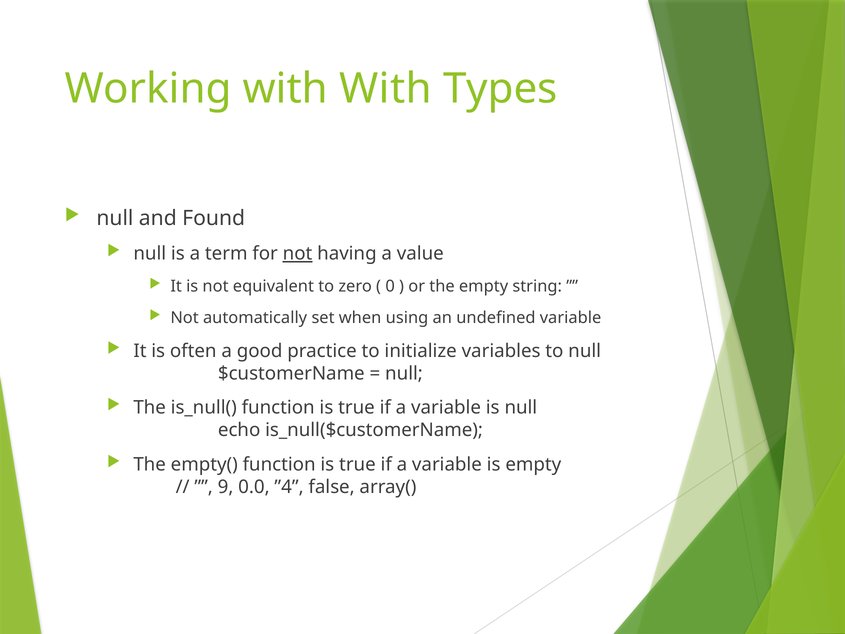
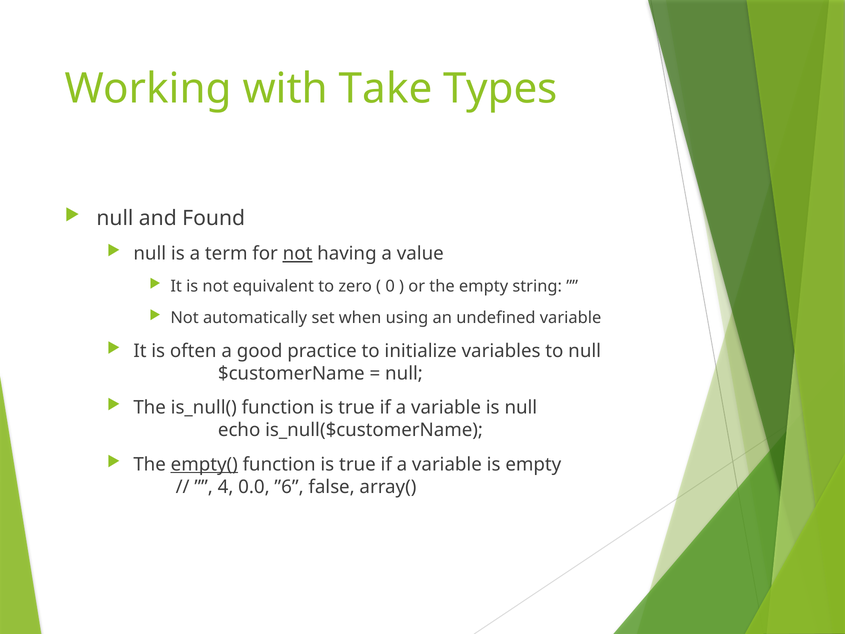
with With: With -> Take (386, 89)
empty( underline: none -> present (204, 464)
9: 9 -> 4 (226, 487)
”4: ”4 -> ”6 (289, 487)
